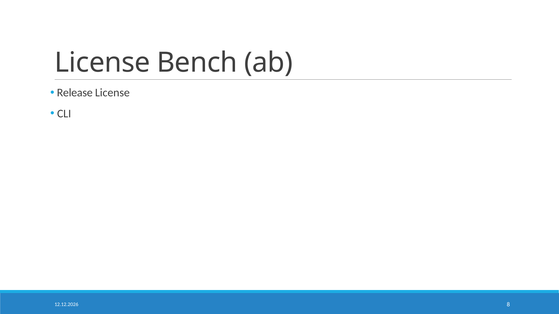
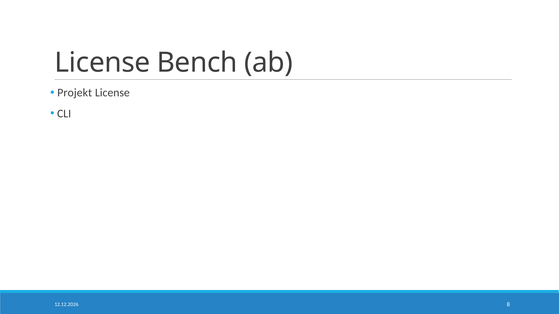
Release: Release -> Projekt (75, 93)
